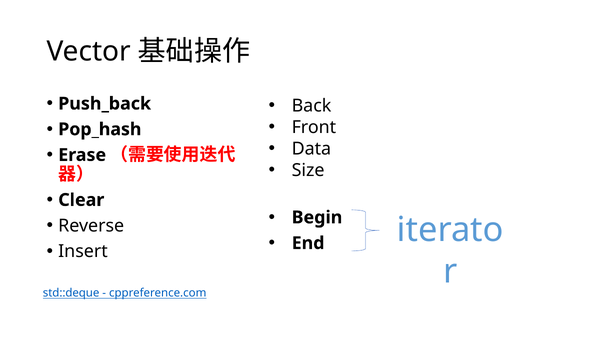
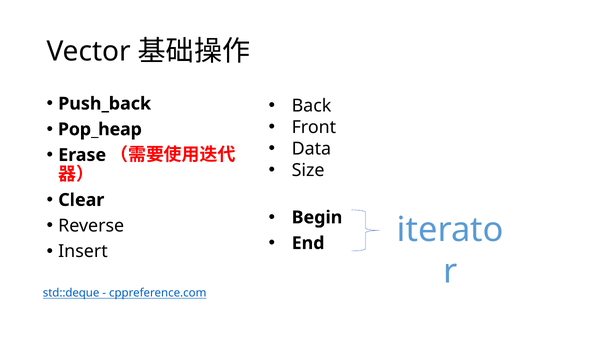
Pop_hash: Pop_hash -> Pop_heap (100, 129)
